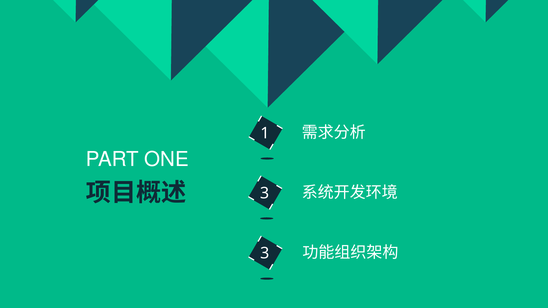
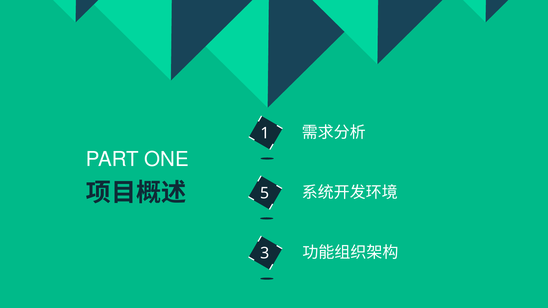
3: 3 -> 5 (265, 193)
